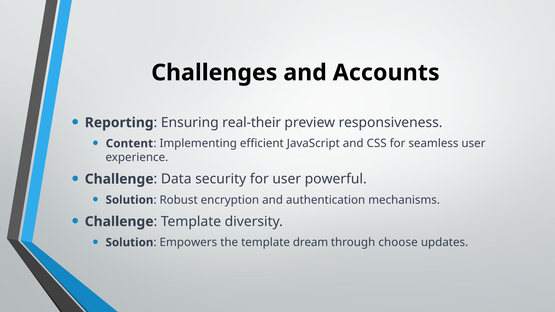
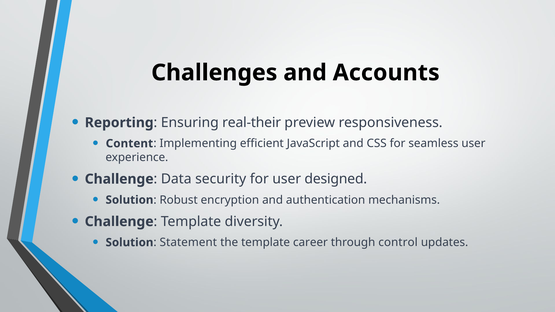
powerful: powerful -> designed (336, 179)
Empowers: Empowers -> Statement (188, 243)
dream: dream -> career (310, 243)
choose: choose -> control (398, 243)
